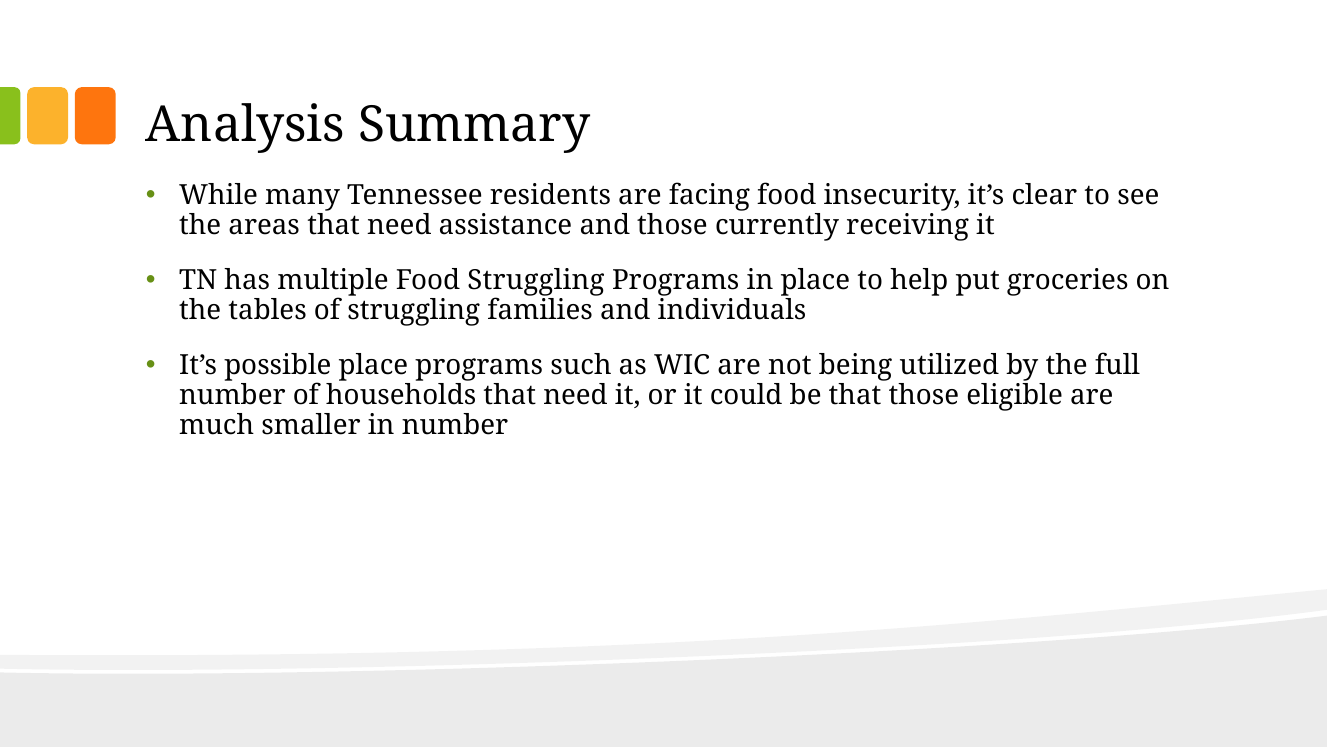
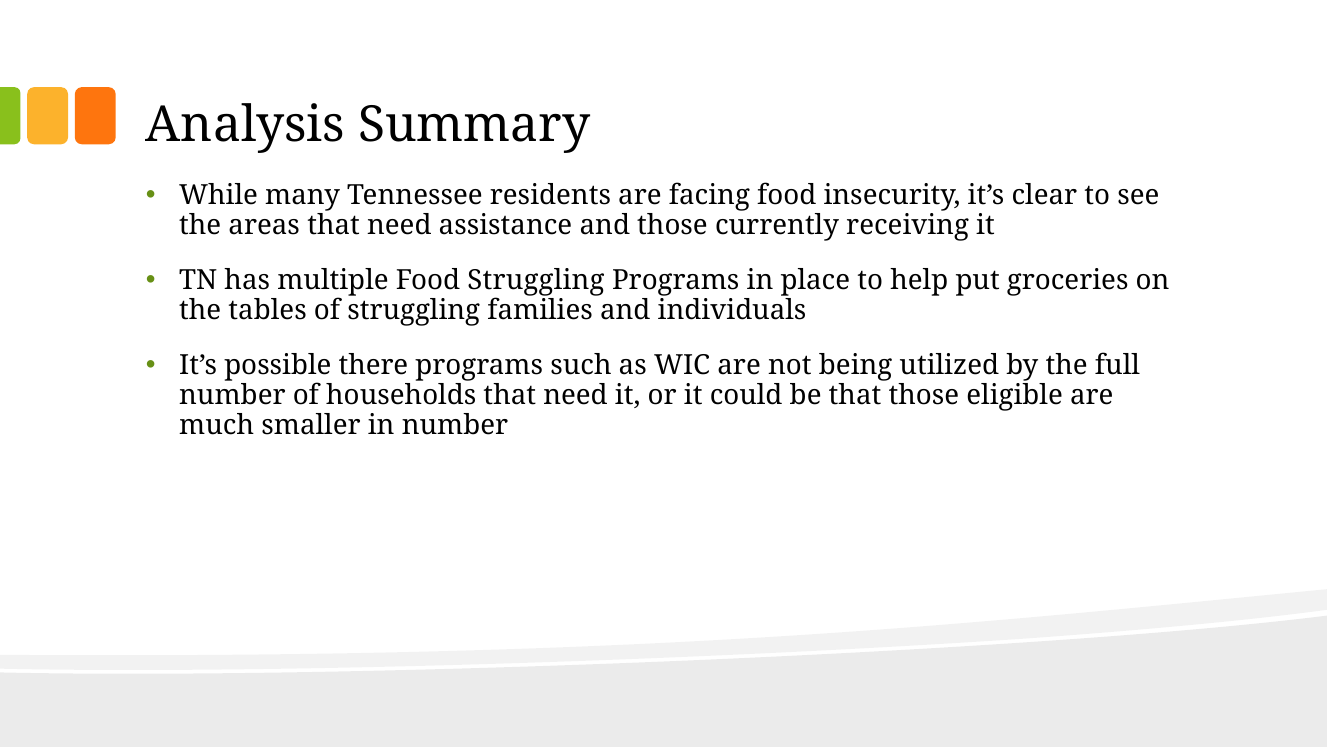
possible place: place -> there (373, 365)
